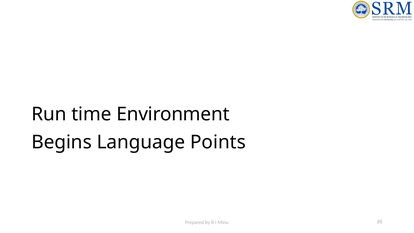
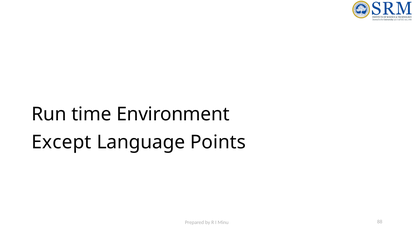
Begins: Begins -> Except (61, 142)
